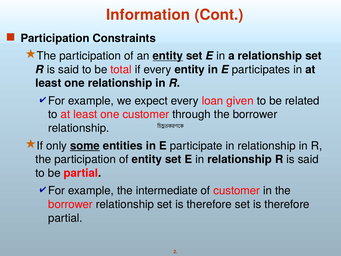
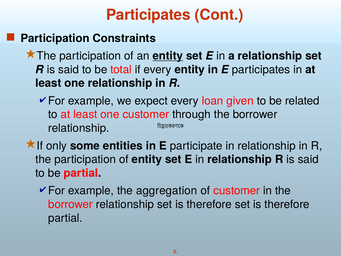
Information: Information -> Participates (148, 15)
some underline: present -> none (85, 146)
intermediate: intermediate -> aggregation (167, 191)
